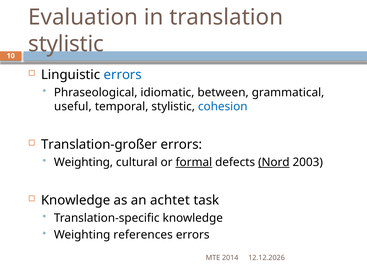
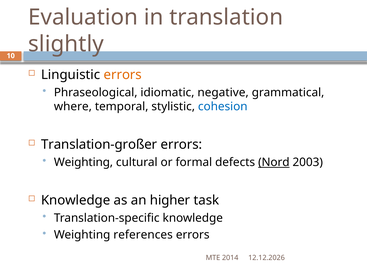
stylistic: stylistic -> slightly (66, 44)
errors colour: blue -> orange (123, 75)
between: between -> negative (223, 93)
useful: useful -> where (73, 107)
formal underline: present -> none (194, 162)
achtet: achtet -> higher (170, 201)
